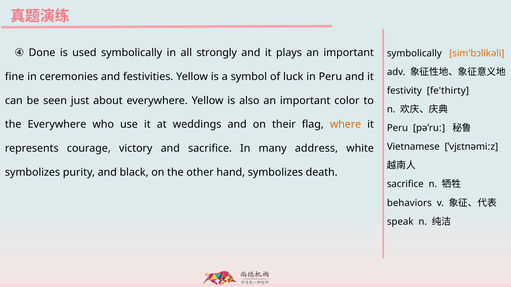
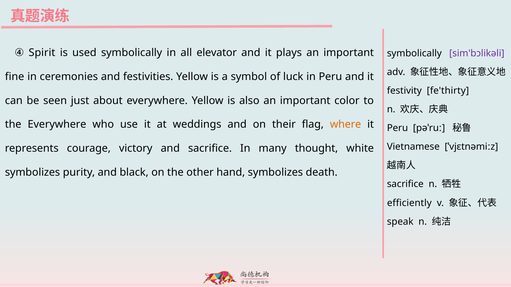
Done: Done -> Spirit (42, 53)
strongly: strongly -> elevator (217, 53)
sim'bɔlikəli colour: orange -> purple (477, 53)
address: address -> thought (316, 149)
behaviors: behaviors -> efficiently (409, 203)
